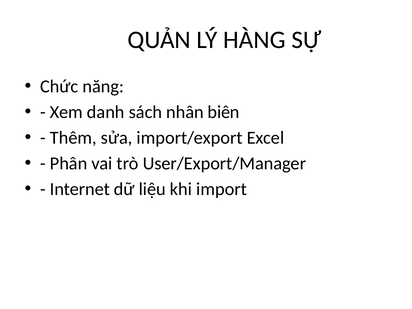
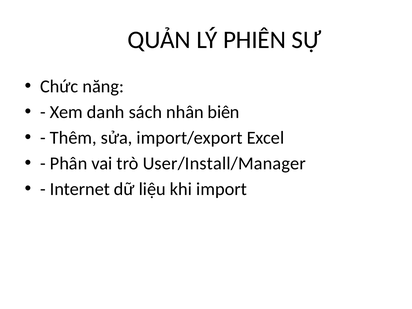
HÀNG: HÀNG -> PHIÊN (254, 40)
User/Export/Manager: User/Export/Manager -> User/Install/Manager (224, 163)
